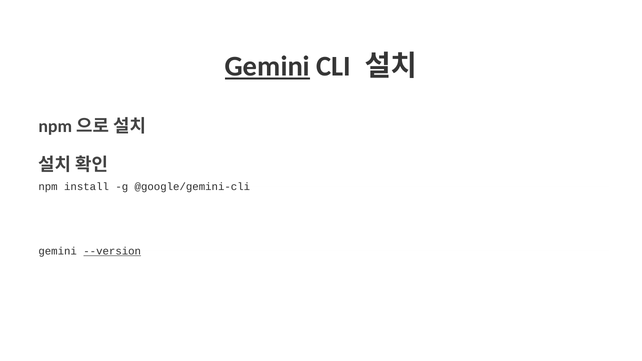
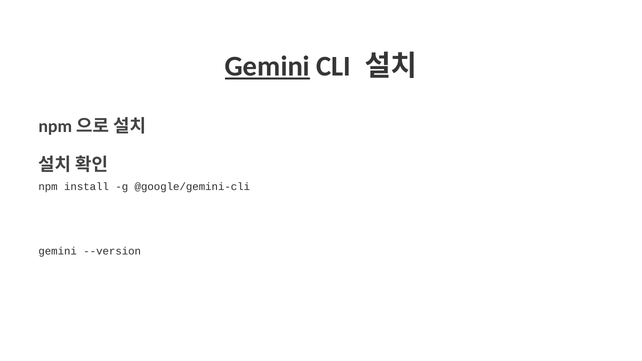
--version underline: present -> none (112, 251)
